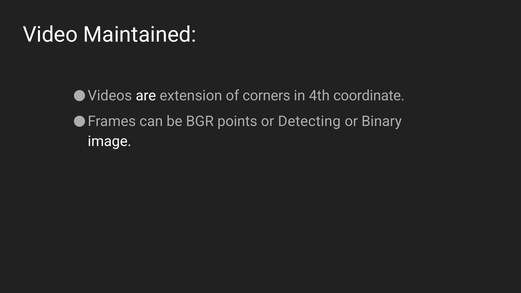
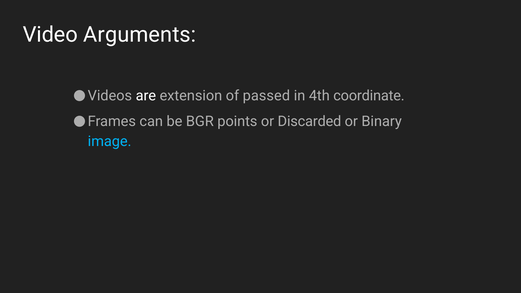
Maintained: Maintained -> Arguments (140, 35)
corners: corners -> passed (266, 96)
Detecting: Detecting -> Discarded (309, 121)
image colour: white -> light blue (110, 141)
